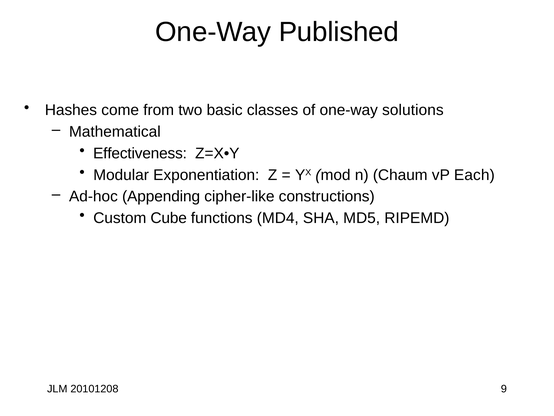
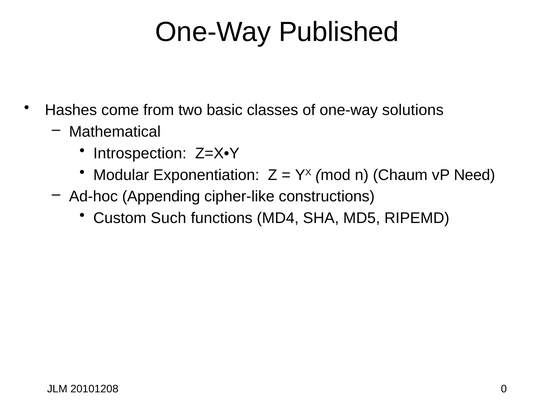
Effectiveness: Effectiveness -> Introspection (140, 153)
Each: Each -> Need (475, 175)
Cube: Cube -> Such (169, 218)
9: 9 -> 0 (504, 389)
